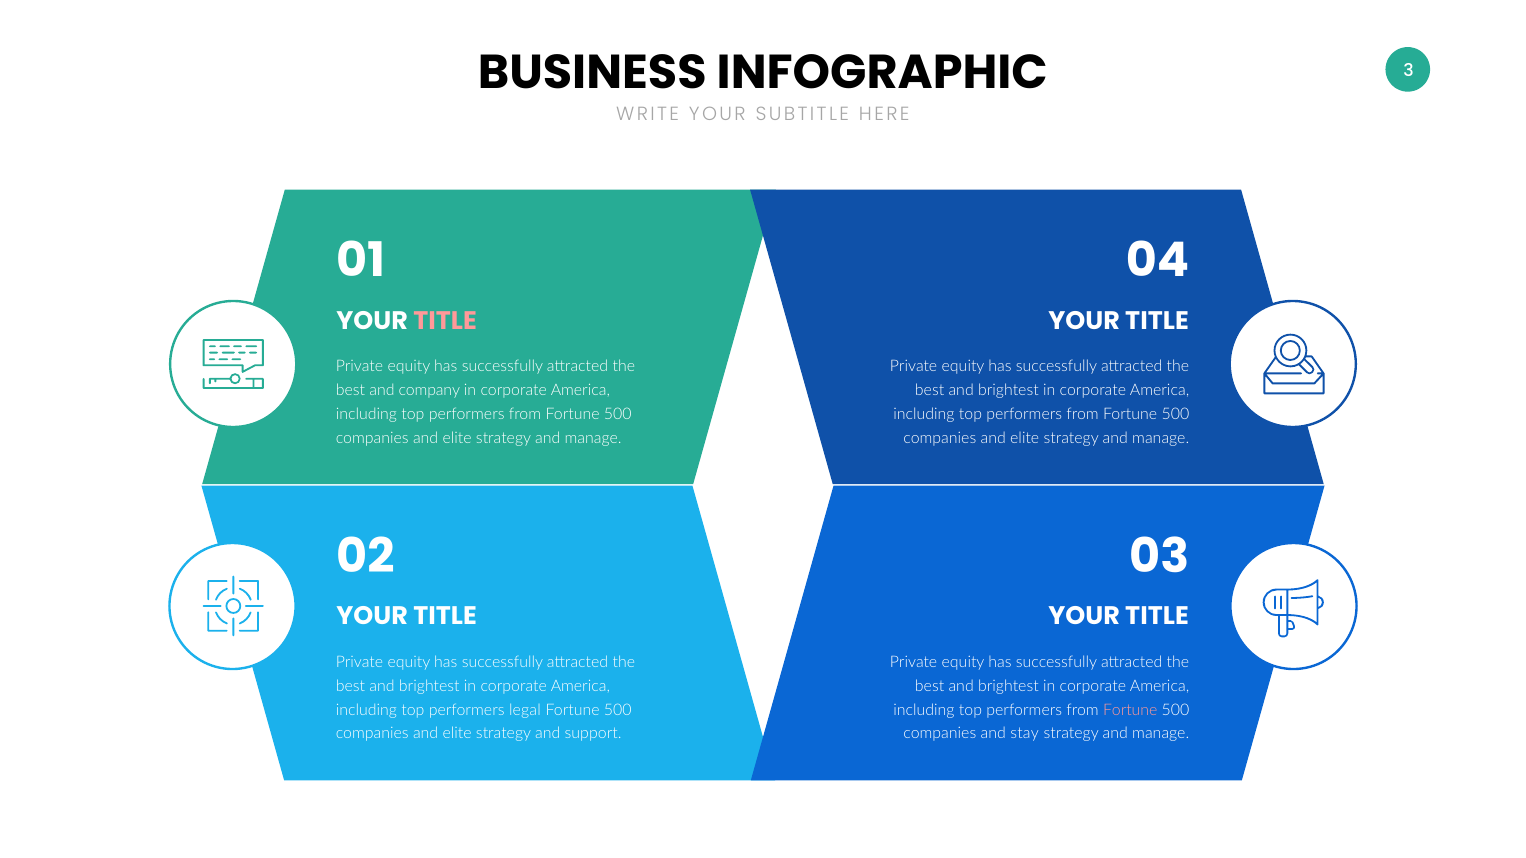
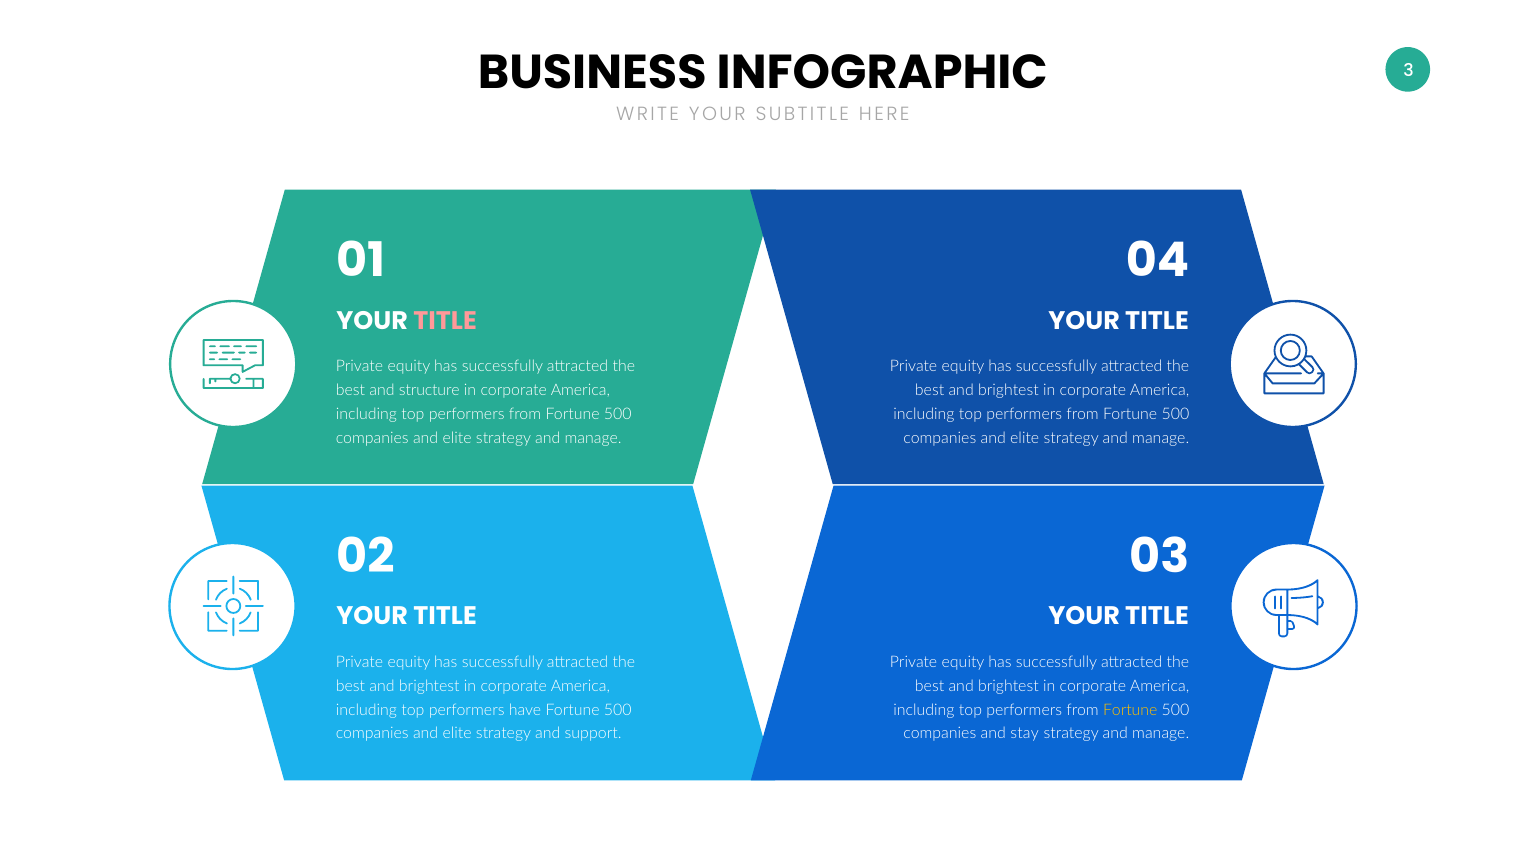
company: company -> structure (429, 391)
legal: legal -> have (525, 710)
Fortune colour: pink -> yellow (1130, 710)
